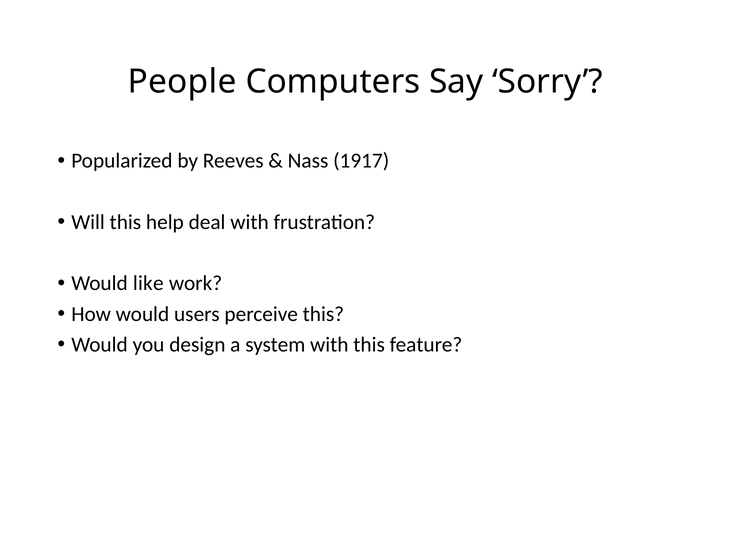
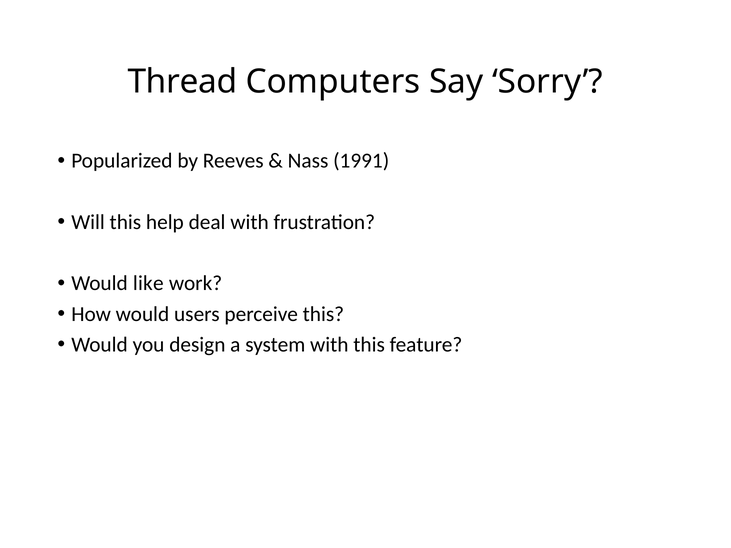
People: People -> Thread (182, 82)
1917: 1917 -> 1991 (361, 161)
